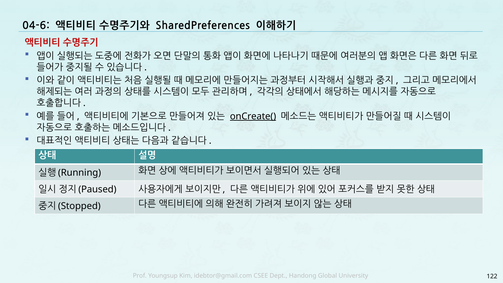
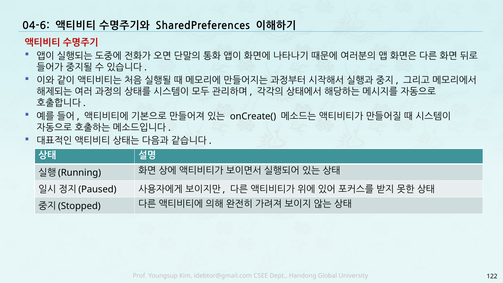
onCreate( underline: present -> none (253, 116)
